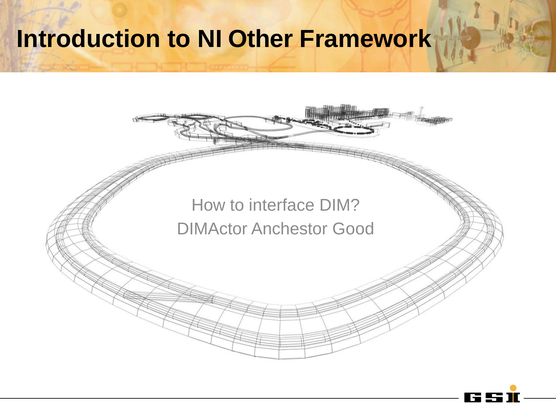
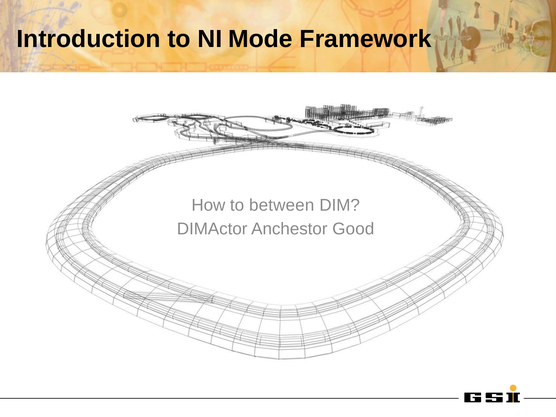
Other: Other -> Mode (260, 39)
interface: interface -> between (282, 205)
